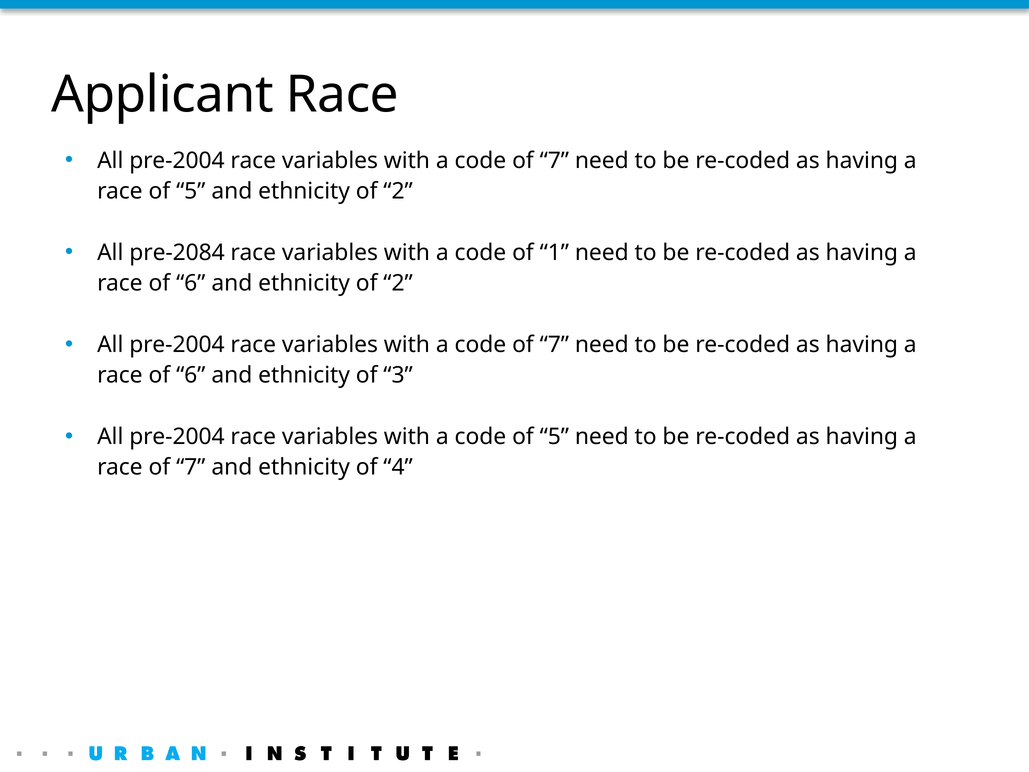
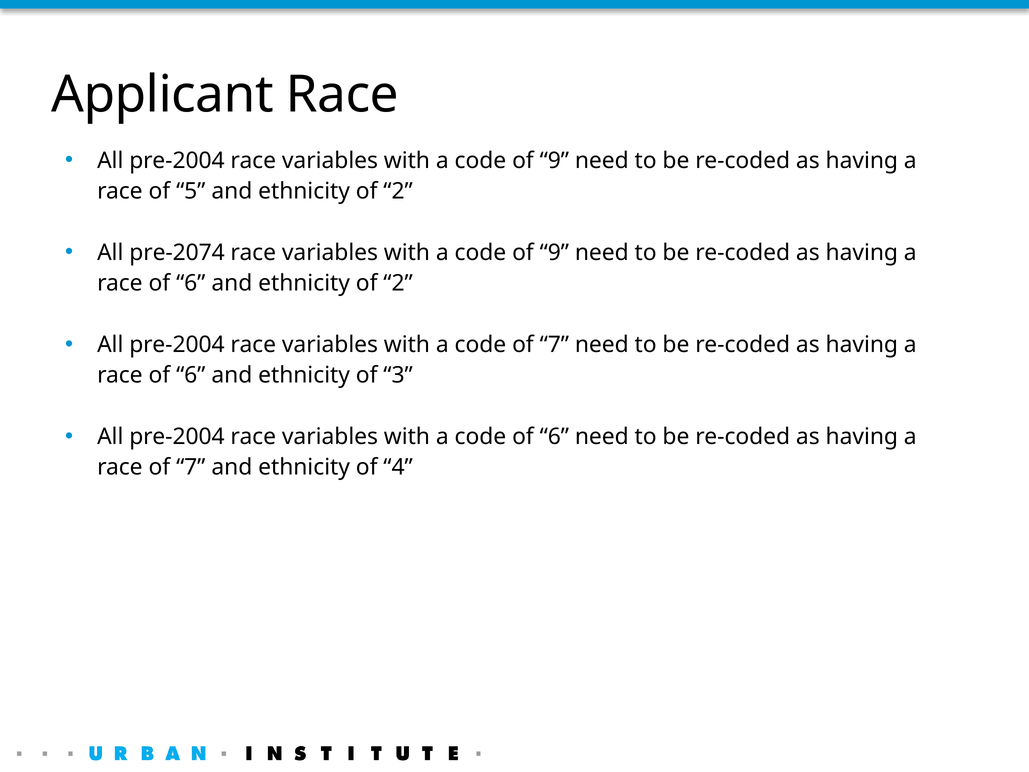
7: 7 -> 9 (554, 161)
pre-2084: pre-2084 -> pre-2074 (177, 253)
1: 1 -> 9 (554, 253)
code of 5: 5 -> 6 (554, 437)
